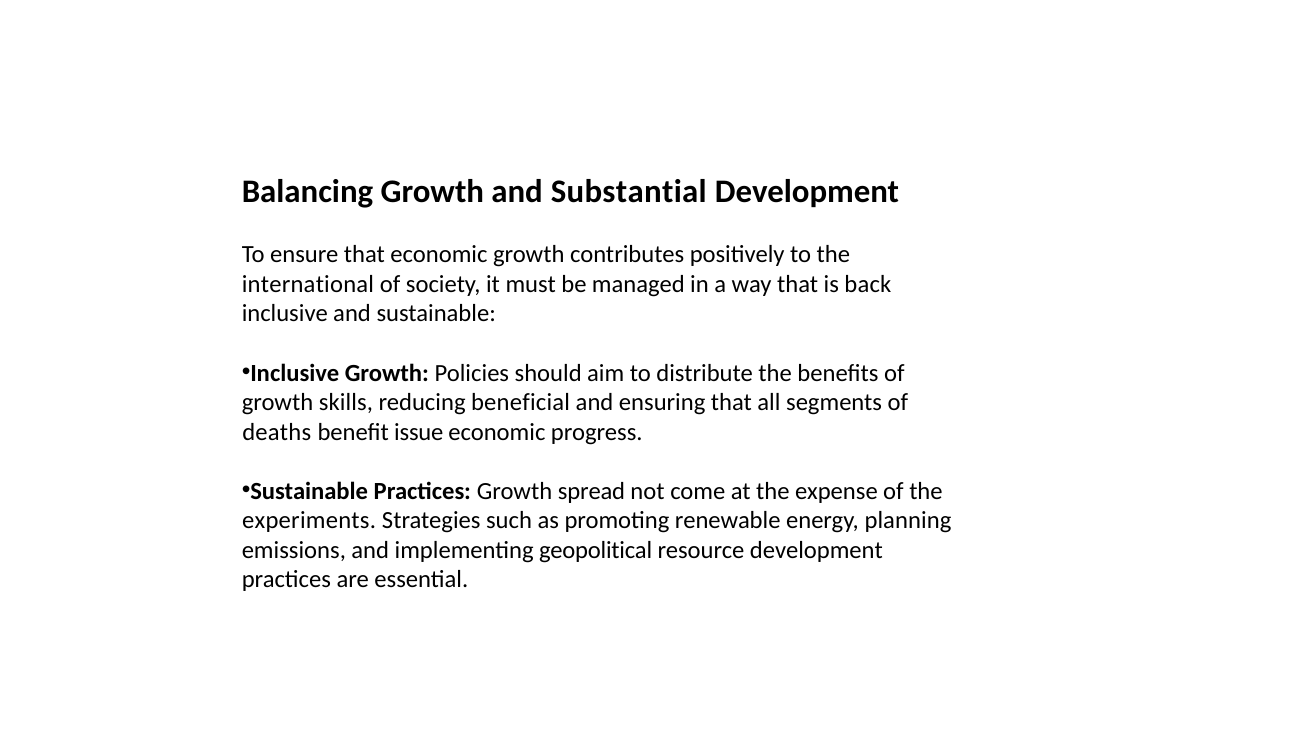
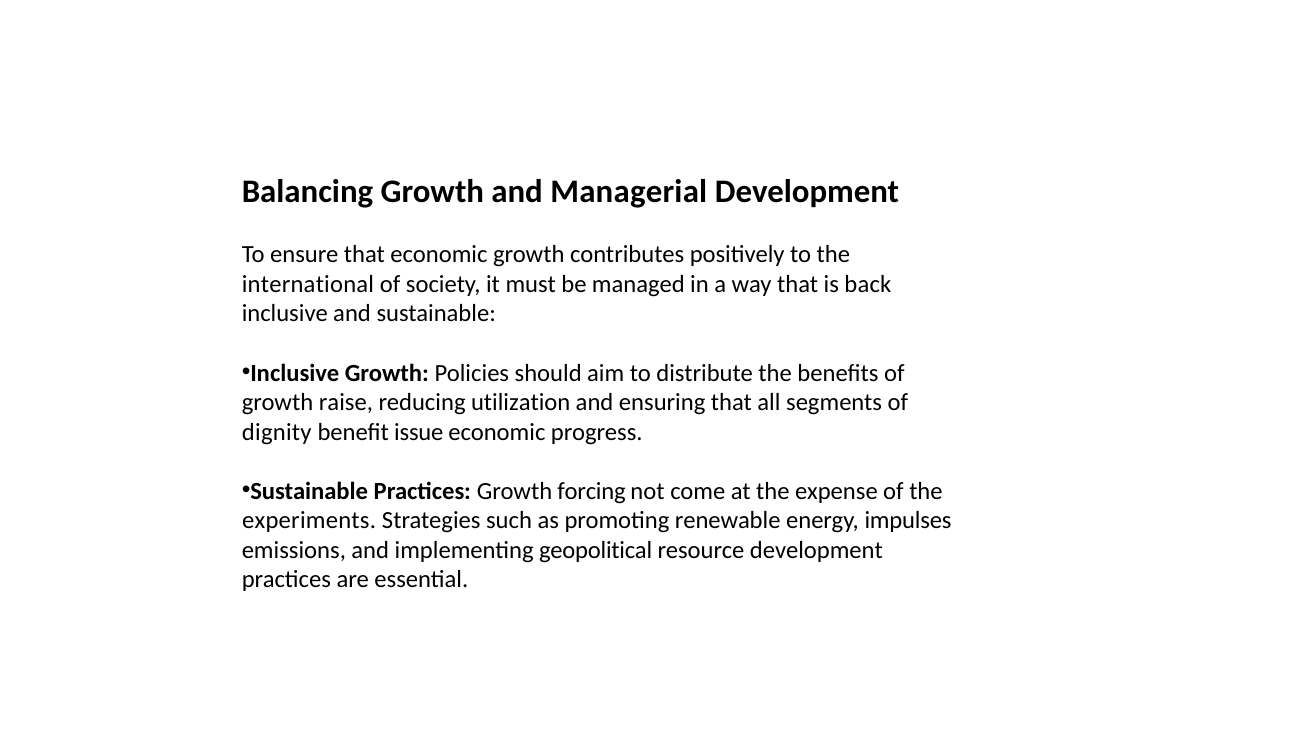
Substantial: Substantial -> Managerial (629, 191)
skills: skills -> raise (346, 403)
beneficial: beneficial -> utilization (521, 403)
deaths: deaths -> dignity (277, 432)
spread: spread -> forcing (592, 491)
planning: planning -> impulses (908, 521)
